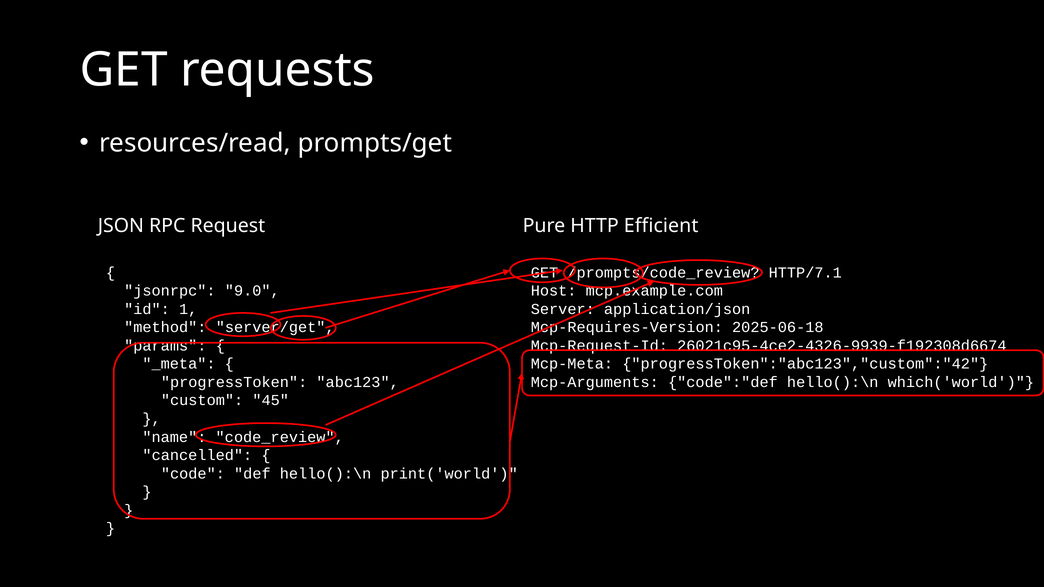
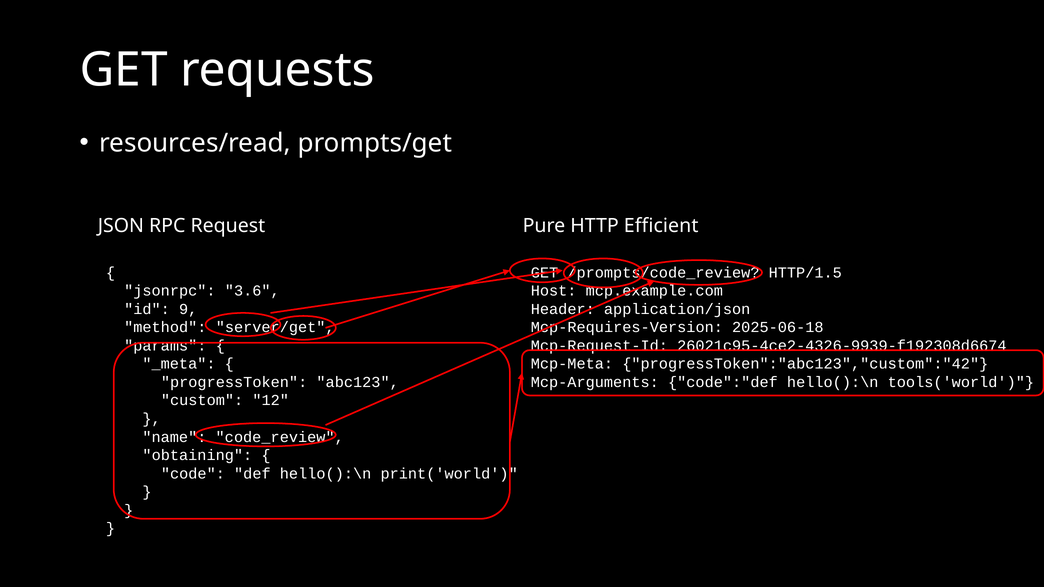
HTTP/7.1: HTTP/7.1 -> HTTP/1.5 (805, 273)
9.0: 9.0 -> 3.6 (252, 291)
1: 1 -> 9 (188, 309)
Server: Server -> Header (563, 309)
which('world: which('world -> tools('world (961, 382)
45: 45 -> 12 (271, 401)
cancelled: cancelled -> obtaining (197, 455)
